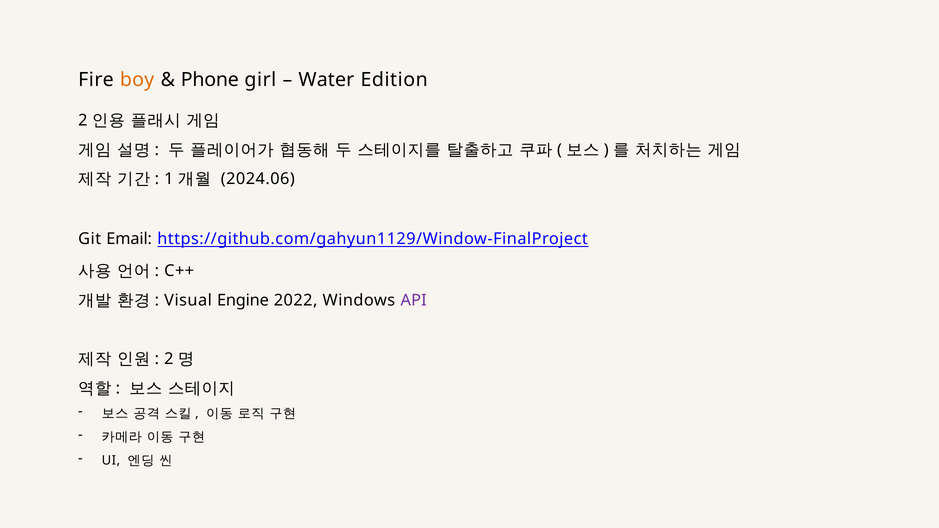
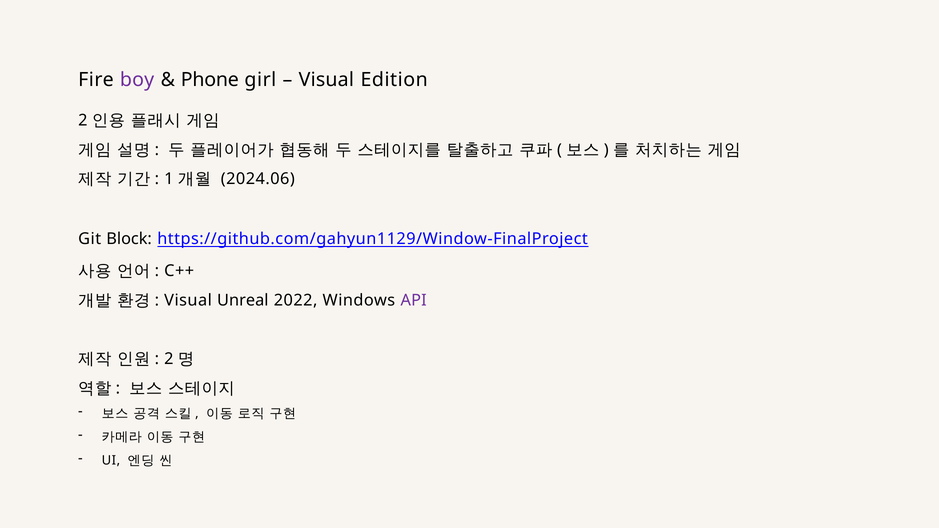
boy colour: orange -> purple (137, 80)
Water: Water -> Visual (326, 80)
Email: Email -> Block (129, 239)
Engine: Engine -> Unreal (243, 300)
